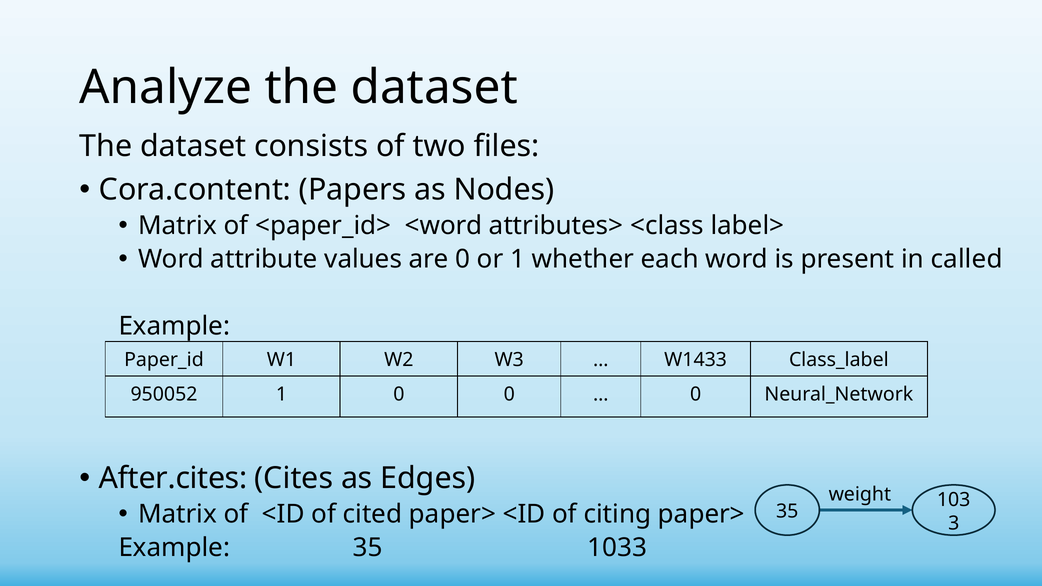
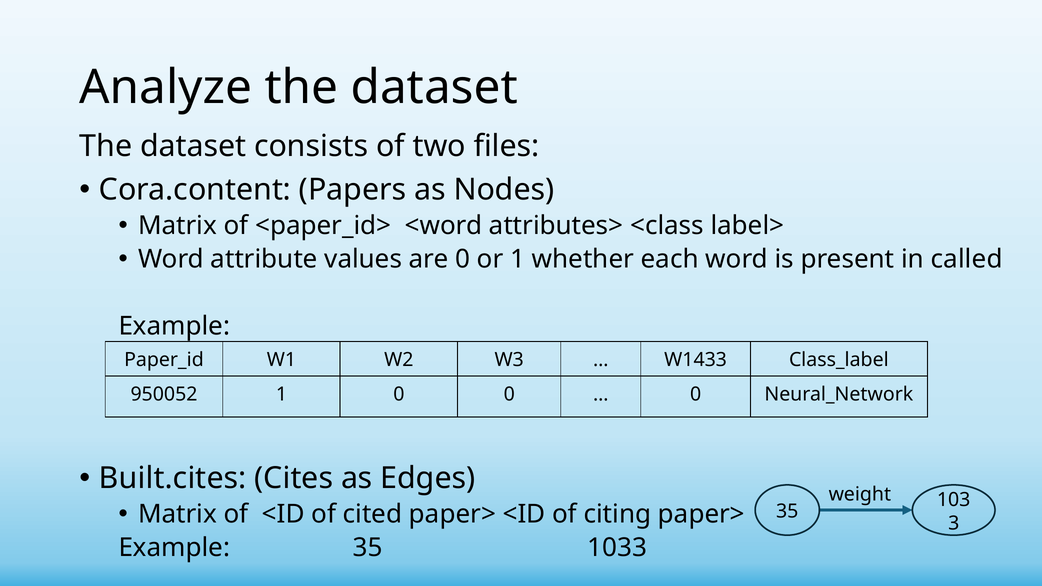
After.cites: After.cites -> Built.cites (173, 478)
